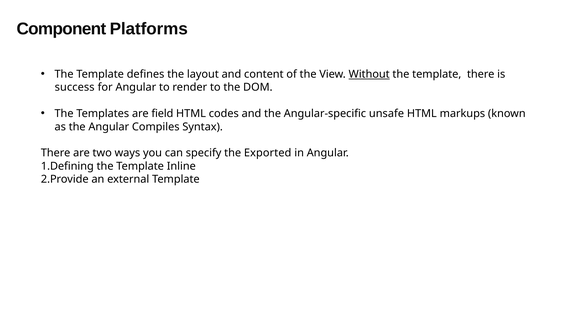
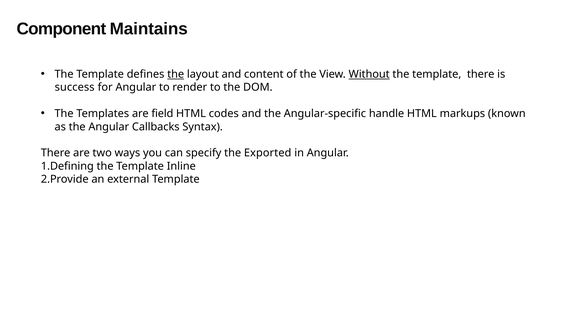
Platforms: Platforms -> Maintains (149, 29)
the underline: none -> present (176, 74)
unsafe: unsafe -> handle (387, 114)
Compiles: Compiles -> Callbacks (156, 127)
